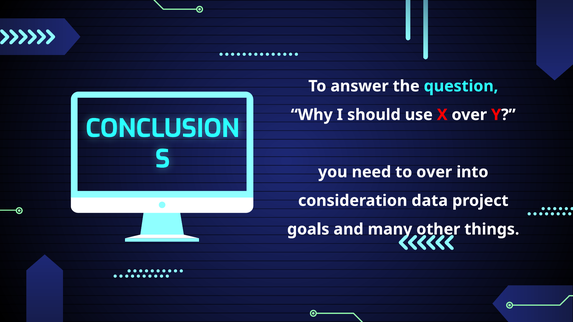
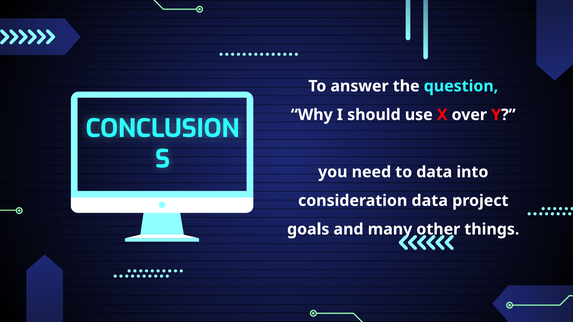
to over: over -> data (434, 172)
